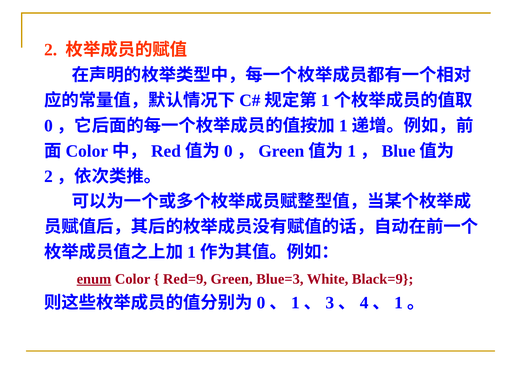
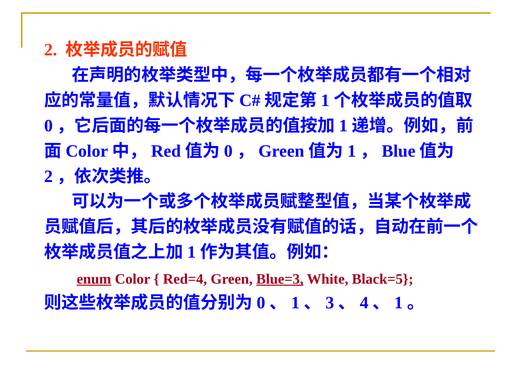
Red=9: Red=9 -> Red=4 (185, 280)
Blue=3 underline: none -> present (280, 280)
Black=9: Black=9 -> Black=5 (383, 280)
